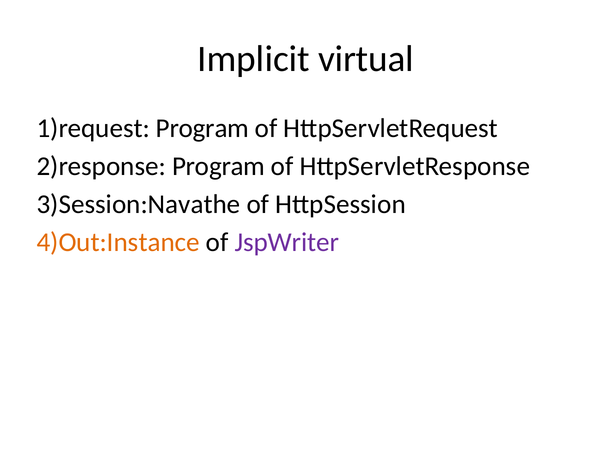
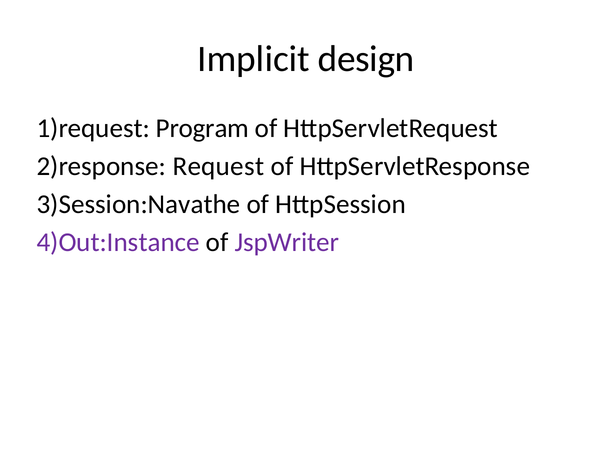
virtual: virtual -> design (366, 59)
2)response Program: Program -> Request (218, 166)
4)Out:Instance colour: orange -> purple (118, 242)
